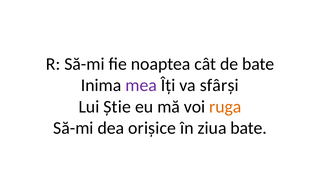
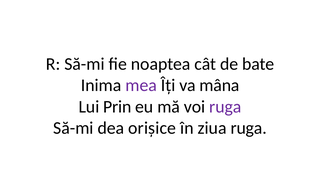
sfârși: sfârși -> mâna (219, 85)
Știe: Știe -> Prin (117, 107)
ruga colour: orange -> purple (225, 107)
ziua bate: bate -> ruga (249, 128)
